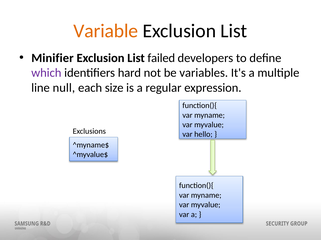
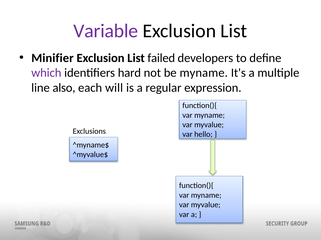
Variable colour: orange -> purple (106, 31)
be variables: variables -> myname (204, 73)
null: null -> also (64, 88)
size: size -> will (114, 88)
